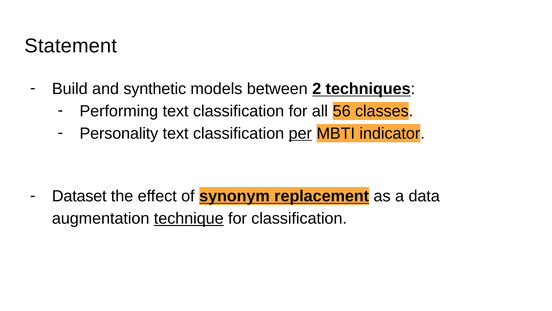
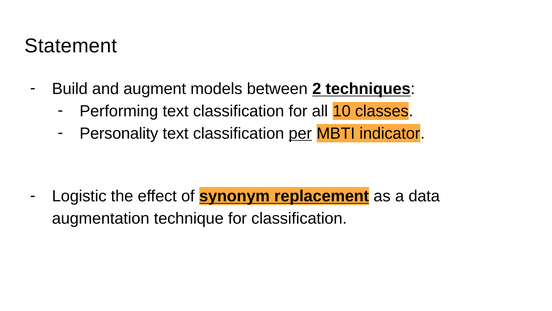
synthetic: synthetic -> augment (155, 89)
56: 56 -> 10 (342, 111)
Dataset: Dataset -> Logistic (79, 196)
technique underline: present -> none (189, 218)
